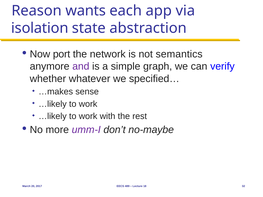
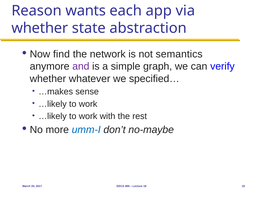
isolation: isolation -> whether (40, 28)
port: port -> find (61, 54)
umm-I colour: purple -> blue (86, 130)
